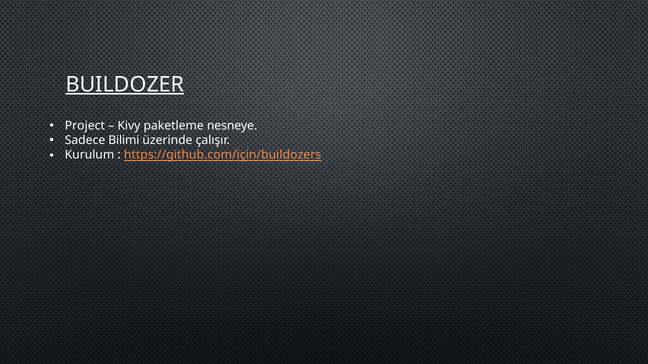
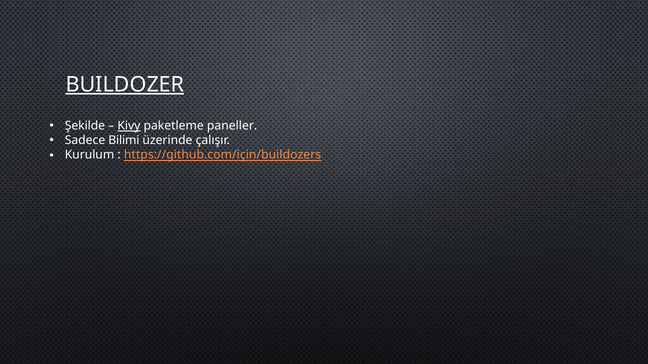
Project: Project -> Şekilde (85, 126)
Kivy underline: none -> present (129, 126)
nesneye: nesneye -> paneller (232, 126)
